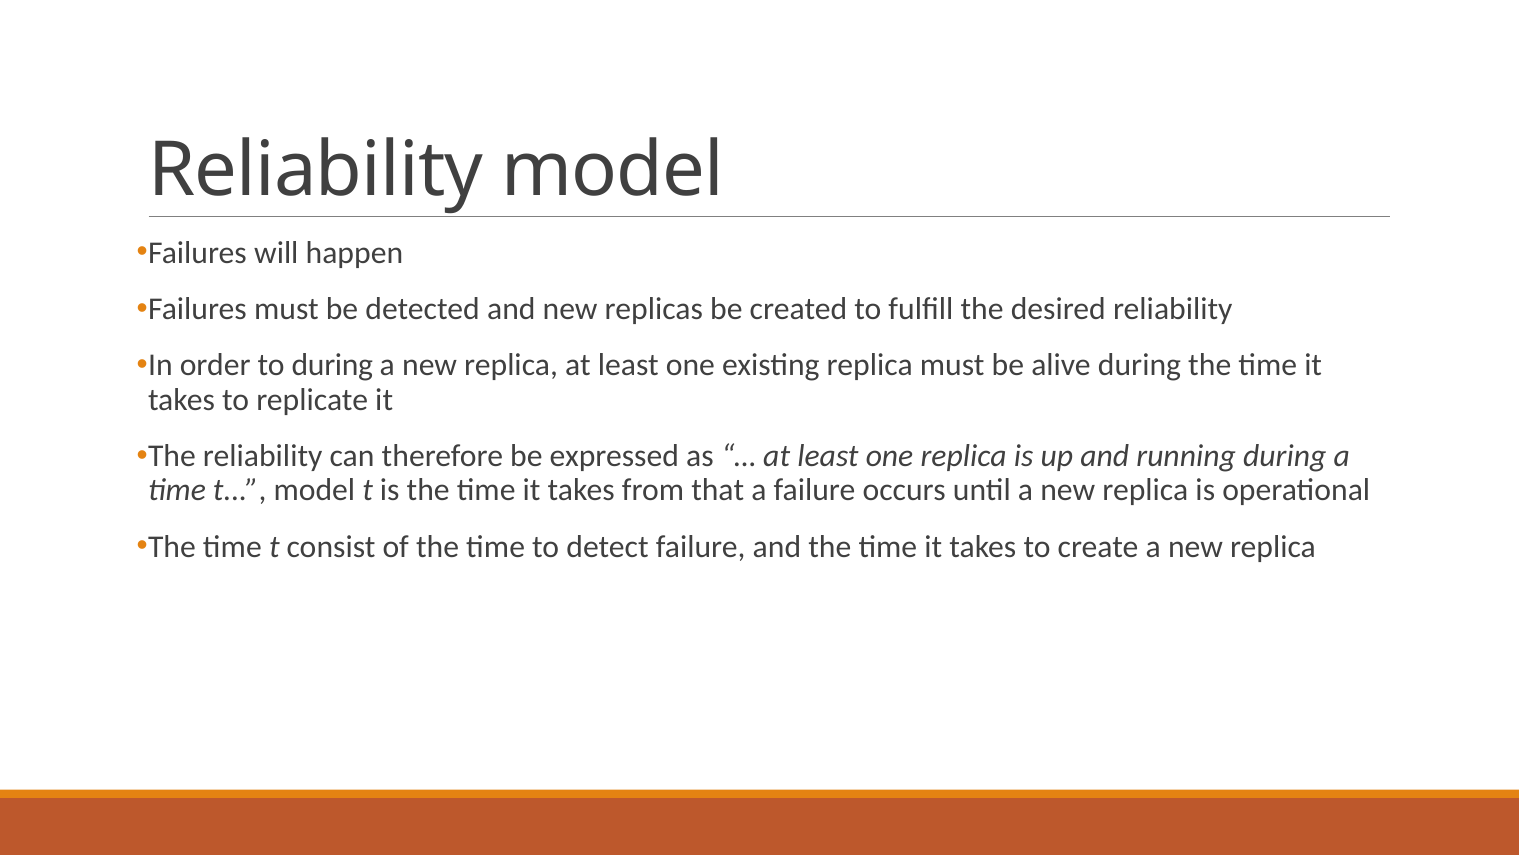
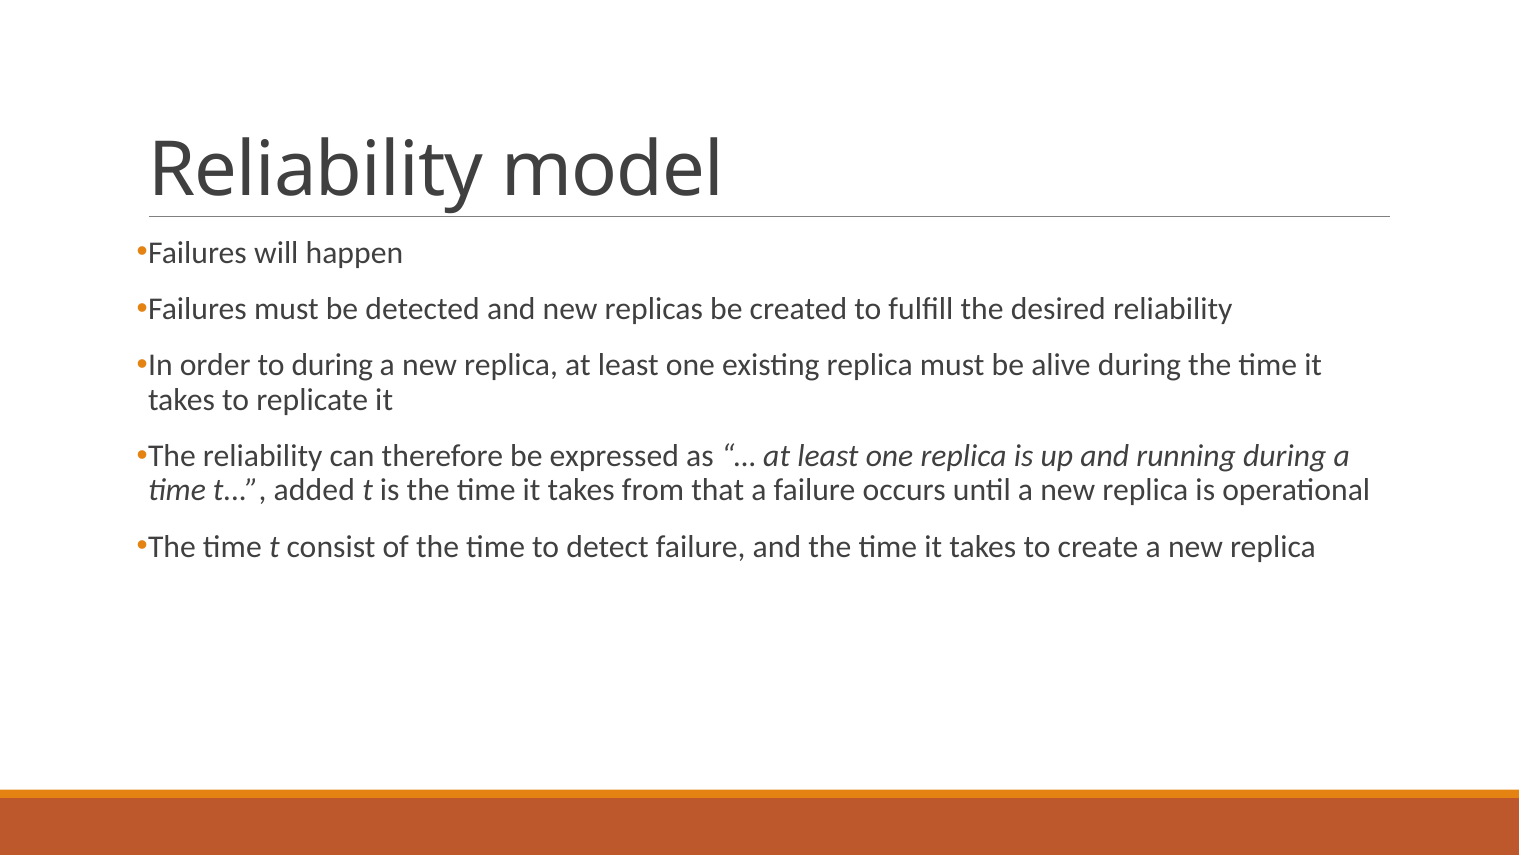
t model: model -> added (314, 490)
